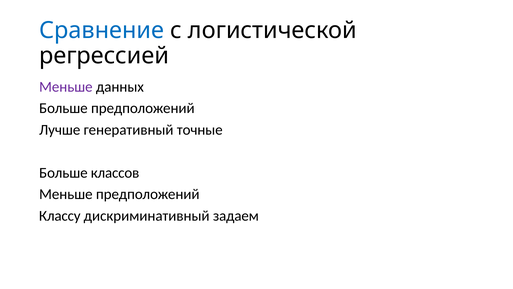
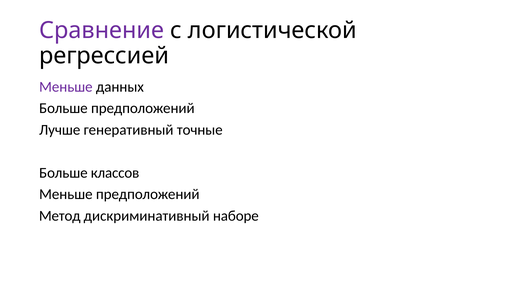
Сравнение colour: blue -> purple (102, 30)
Классу: Классу -> Метод (60, 216)
задаем: задаем -> наборе (236, 216)
